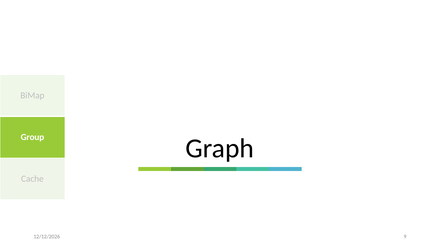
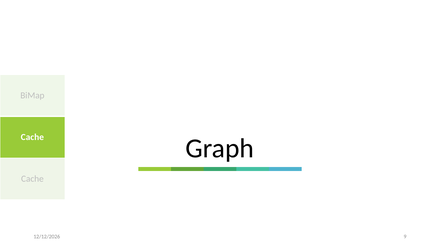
Group: Group -> Cache (32, 137)
